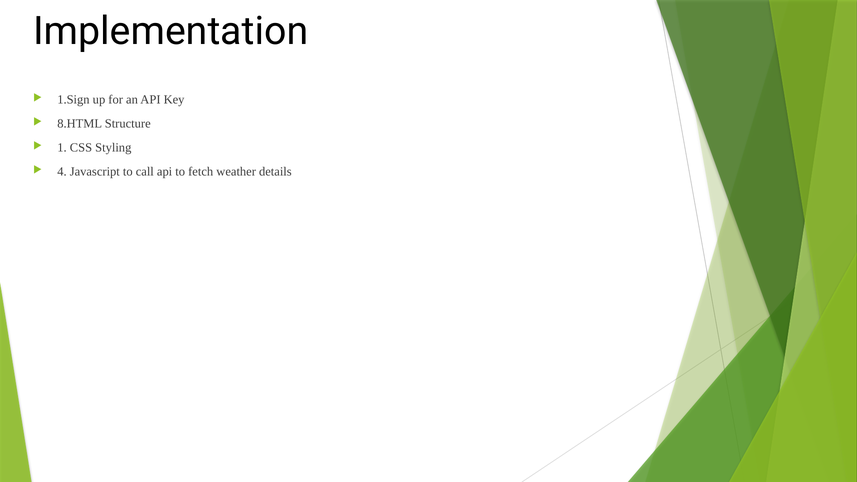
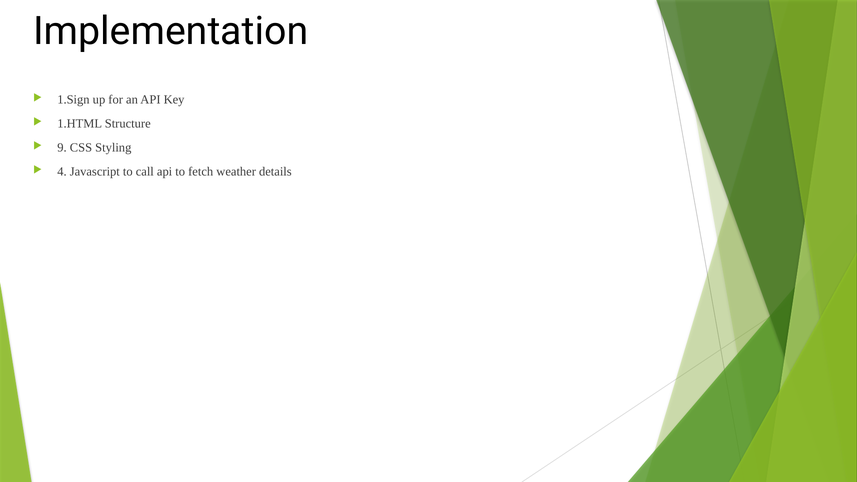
8.HTML: 8.HTML -> 1.HTML (80, 124)
1: 1 -> 9 (62, 148)
